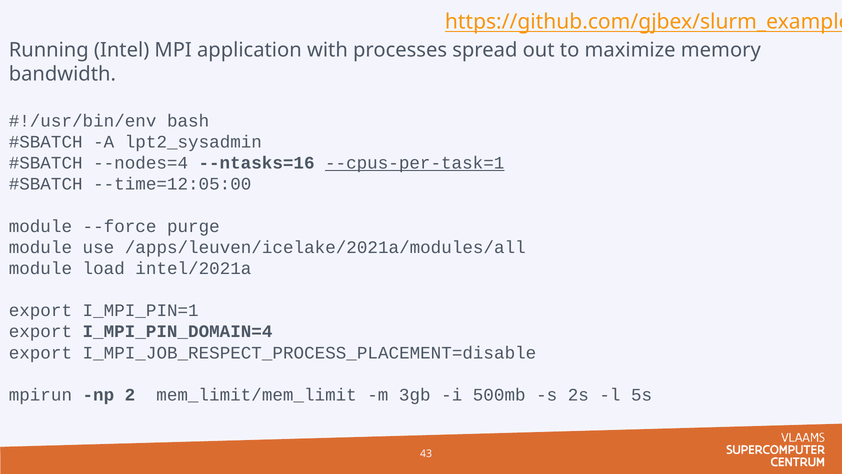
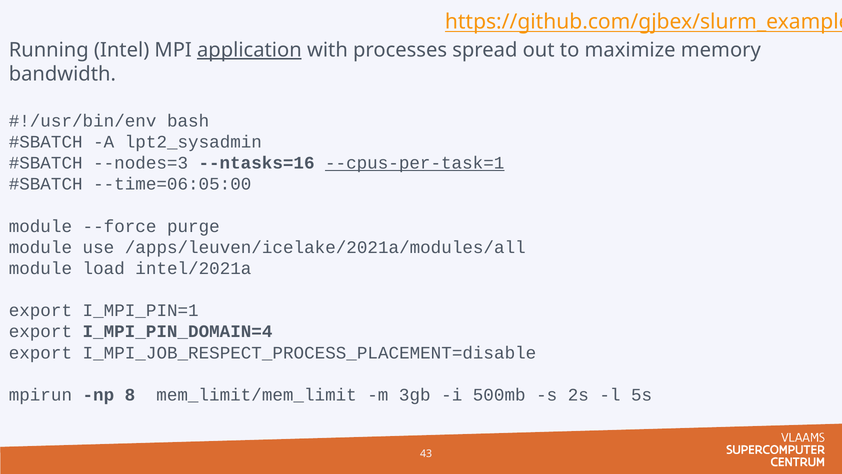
application underline: none -> present (249, 50)
--nodes=4: --nodes=4 -> --nodes=3 (141, 163)
--time=12:05:00: --time=12:05:00 -> --time=06:05:00 (172, 184)
2: 2 -> 8 (130, 395)
